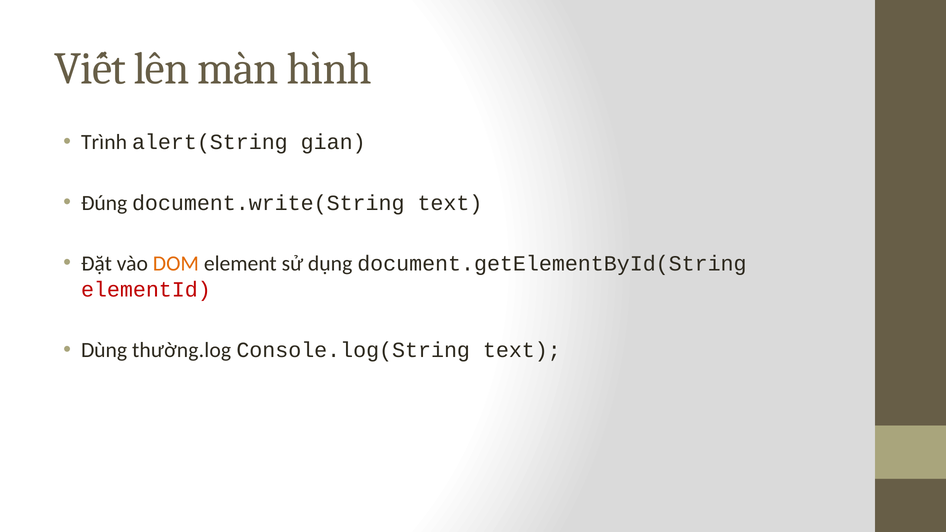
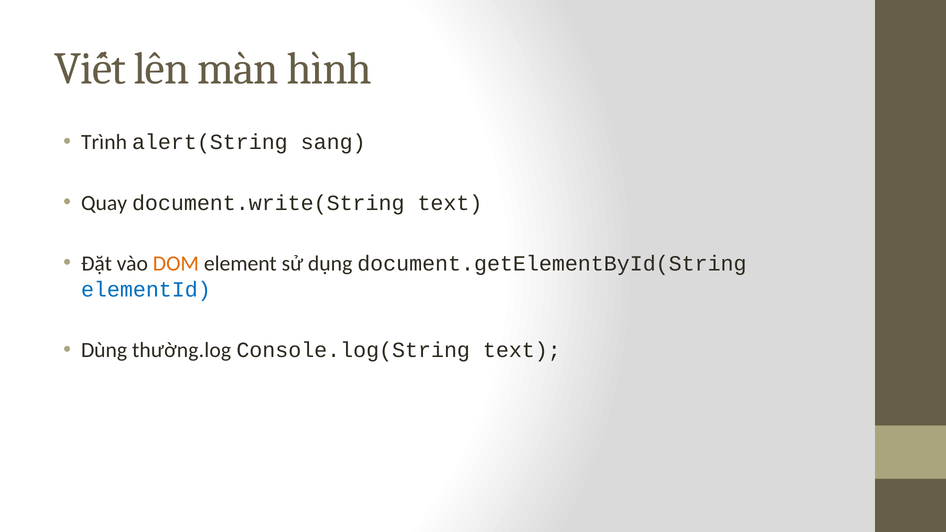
gian: gian -> sang (333, 142)
Đúng: Đúng -> Quay (104, 203)
elementId colour: red -> blue (146, 290)
